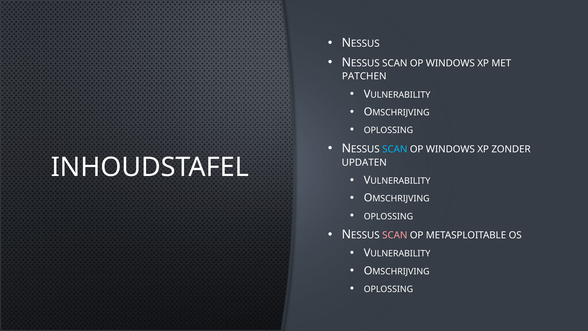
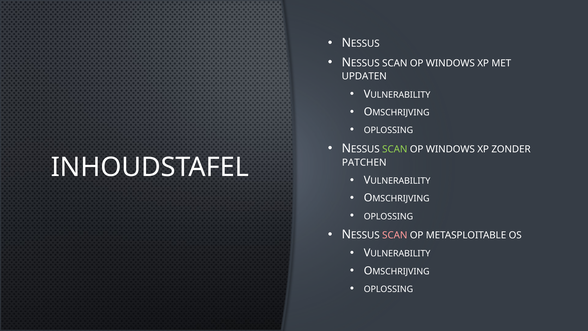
PATCHEN: PATCHEN -> UPDATEN (364, 76)
SCAN colour: light blue -> light green (395, 149)
UPDATEN: UPDATEN -> PATCHEN (364, 162)
